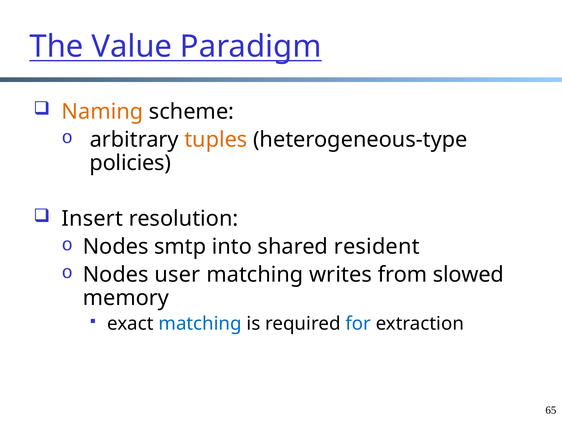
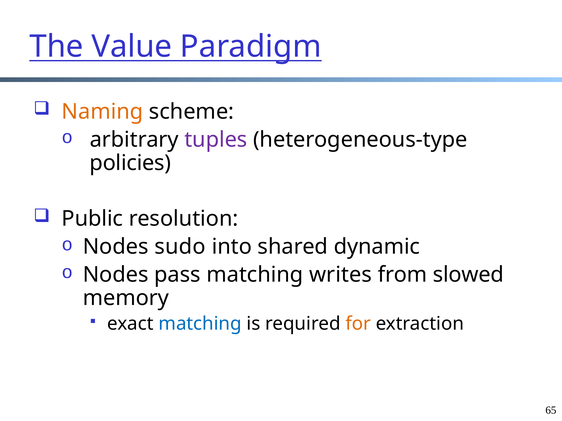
tuples colour: orange -> purple (216, 140)
Insert: Insert -> Public (92, 219)
smtp: smtp -> sudo (180, 247)
resident: resident -> dynamic (377, 247)
user: user -> pass (177, 275)
for colour: blue -> orange (358, 324)
